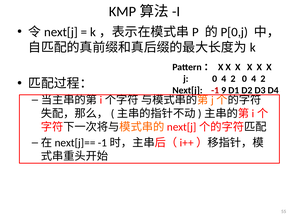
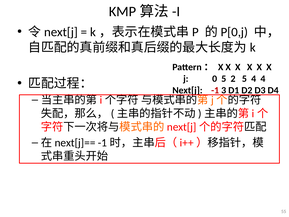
j 0 4: 4 -> 5 (224, 79)
2 0: 0 -> 5 (244, 79)
2: 2 -> 4 (263, 79)
9: 9 -> 3 (224, 90)
